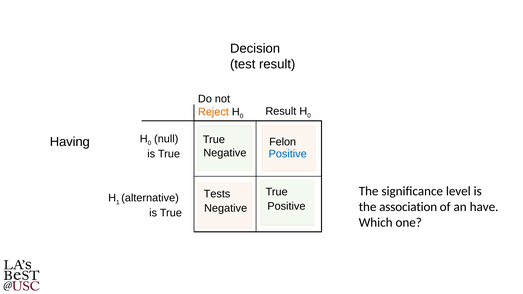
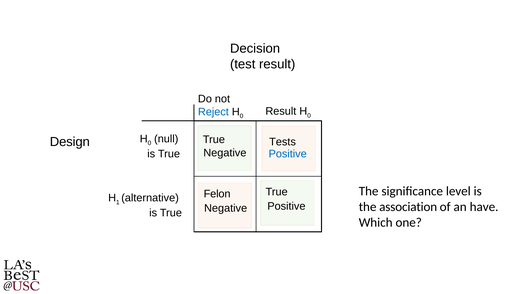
Reject colour: orange -> blue (213, 112)
Felon: Felon -> Tests (283, 142)
Having: Having -> Design (70, 142)
Tests: Tests -> Felon (217, 194)
